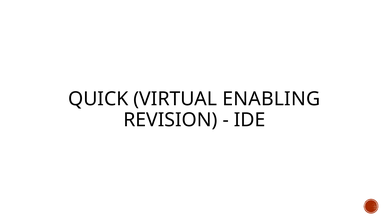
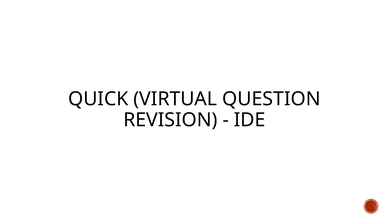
ENABLING: ENABLING -> QUESTION (271, 99)
